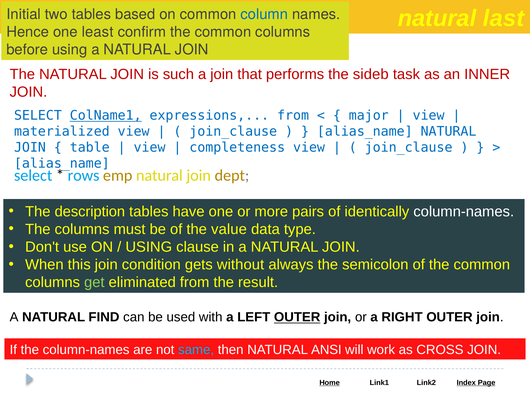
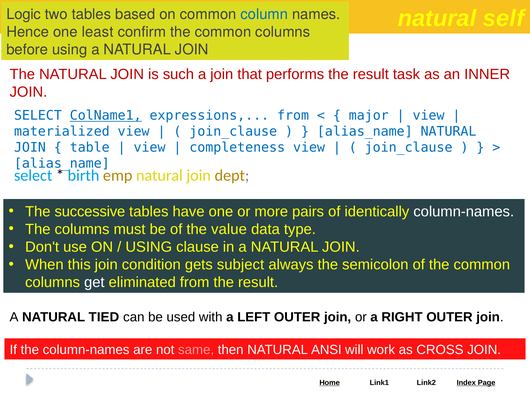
last: last -> self (504, 18)
Initial: Initial -> Logic (24, 14)
performs the sideb: sideb -> result (371, 74)
rows: rows -> birth (84, 175)
description: description -> successive (90, 211)
without: without -> subject (241, 264)
get colour: light green -> white (94, 282)
FIND: FIND -> TIED (104, 317)
OUTER underline: present -> none (297, 317)
same colour: light blue -> pink (196, 349)
